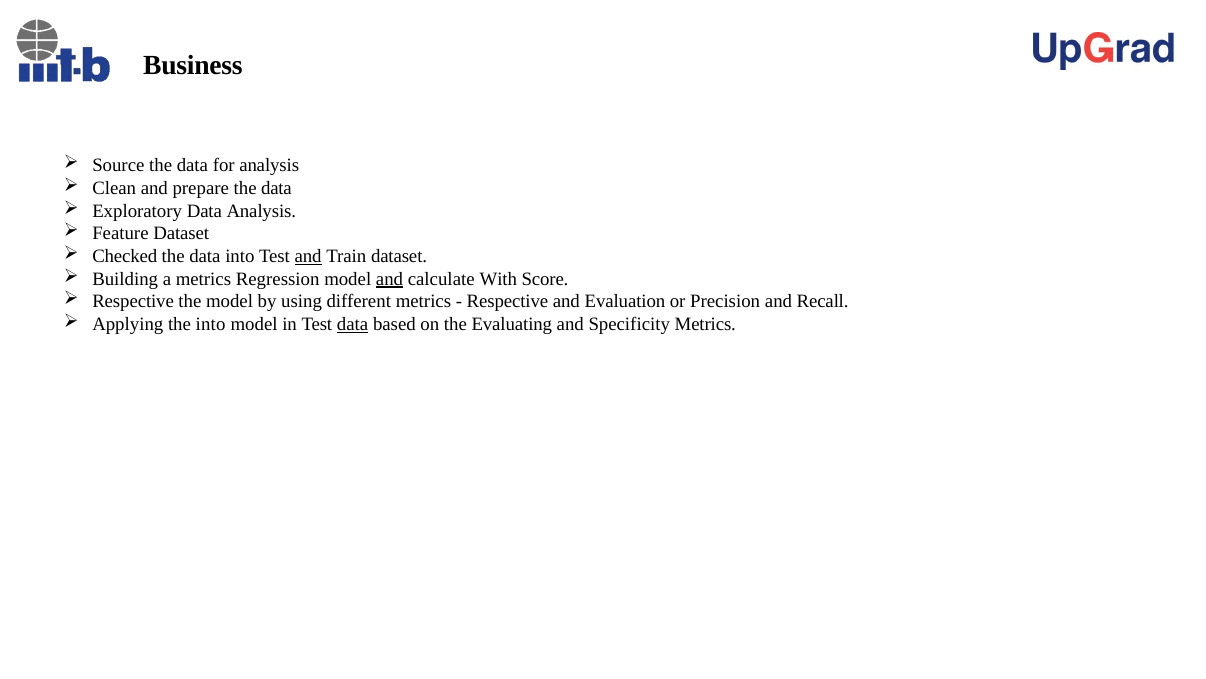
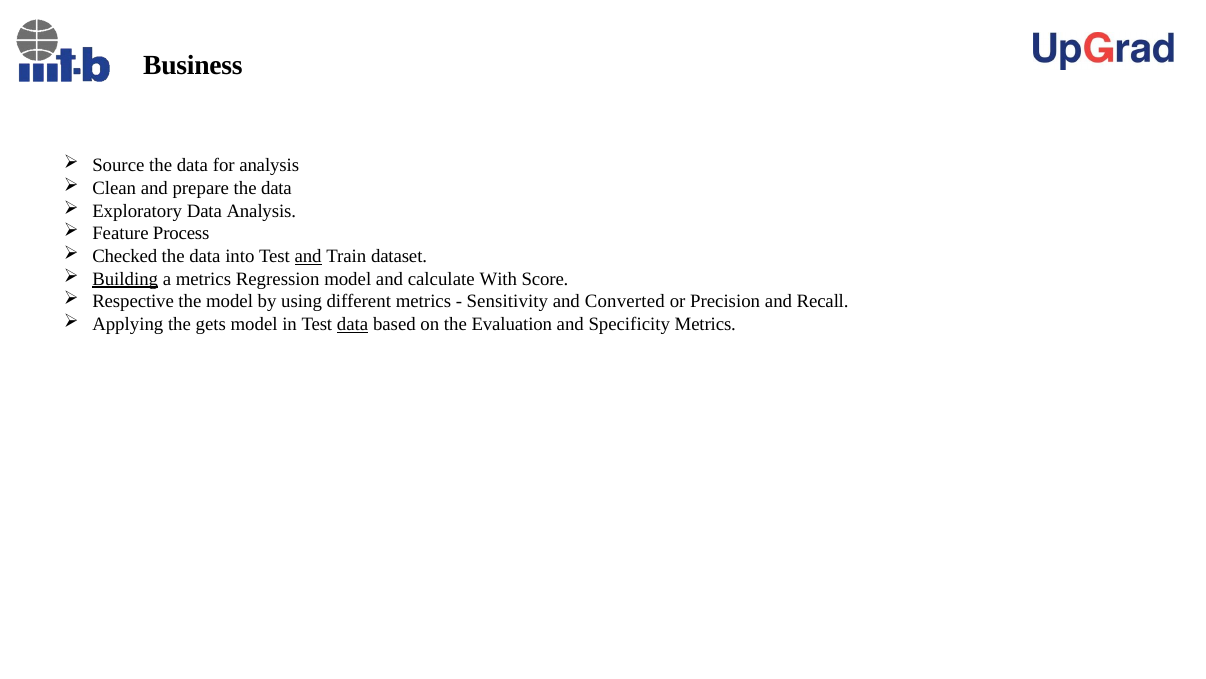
Feature Dataset: Dataset -> Process (181, 233)
Building underline: none -> present (125, 279)
and underline: present -> none (390, 279)
Respective: Respective -> Sensitivity (507, 301)
Evaluation: Evaluation -> Converted (625, 301)
the into: into -> gets (211, 324)
Evaluating: Evaluating -> Evaluation (512, 324)
